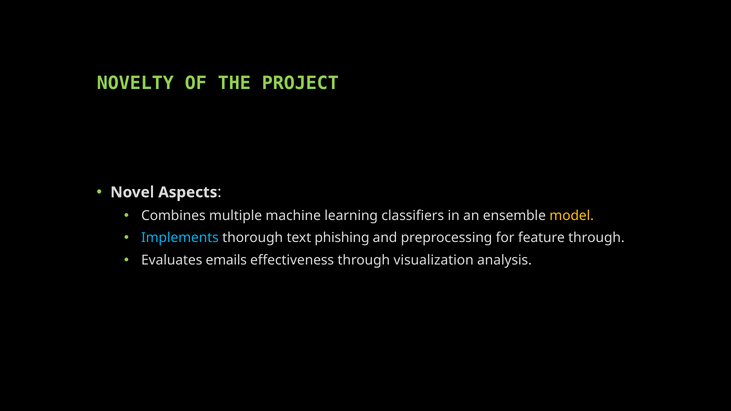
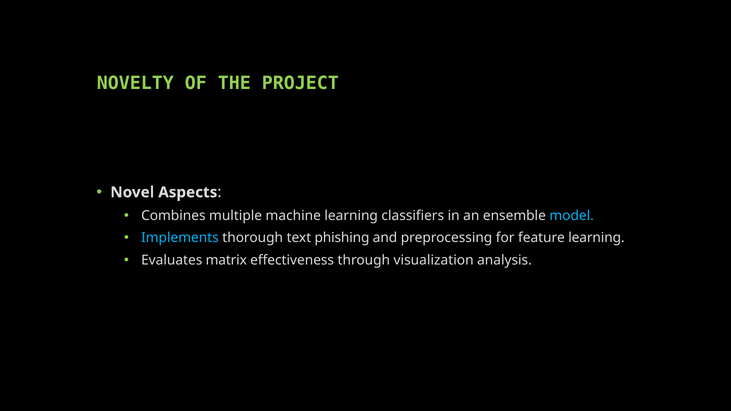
model colour: yellow -> light blue (572, 216)
feature through: through -> learning (596, 238)
emails: emails -> matrix (226, 260)
